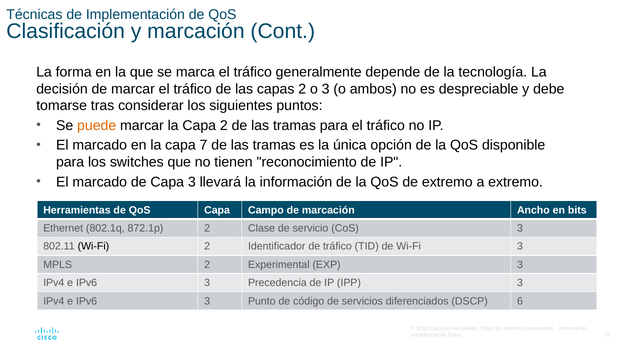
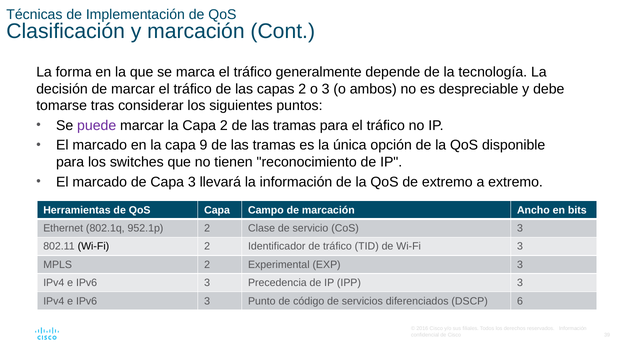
puede colour: orange -> purple (97, 125)
7: 7 -> 9 (204, 145)
872.1p: 872.1p -> 952.1p (145, 228)
